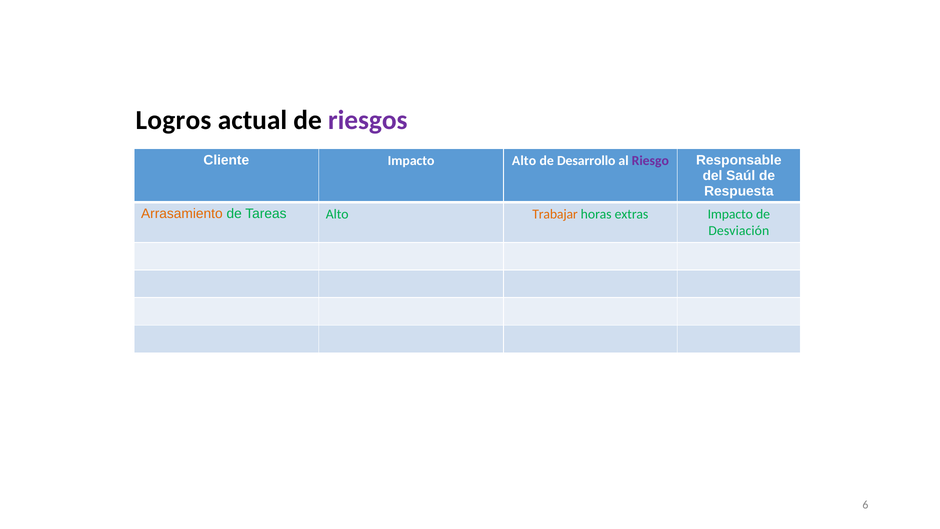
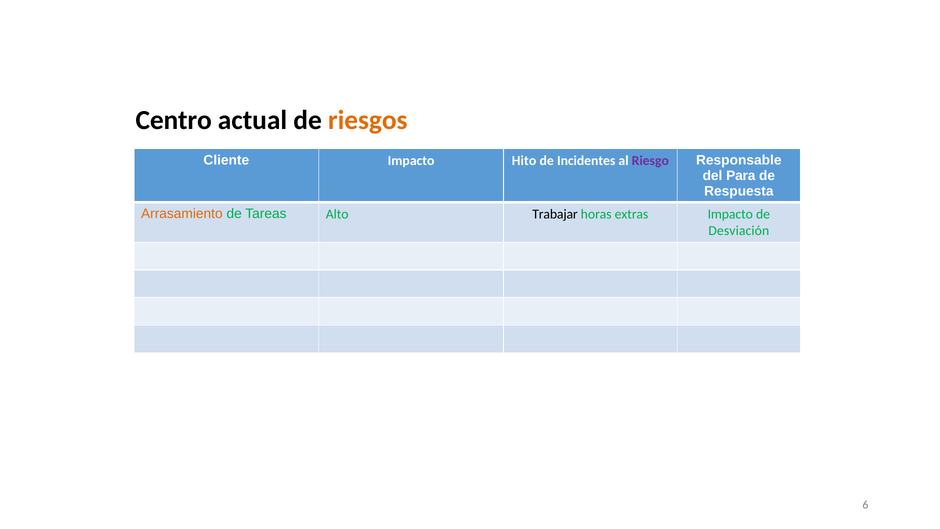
Logros: Logros -> Centro (174, 120)
riesgos colour: purple -> orange (368, 120)
Impacto Alto: Alto -> Hito (524, 161)
Desarrollo: Desarrollo -> Incidentes (586, 161)
Saúl: Saúl -> Para (741, 176)
Trabajar colour: orange -> black (555, 214)
